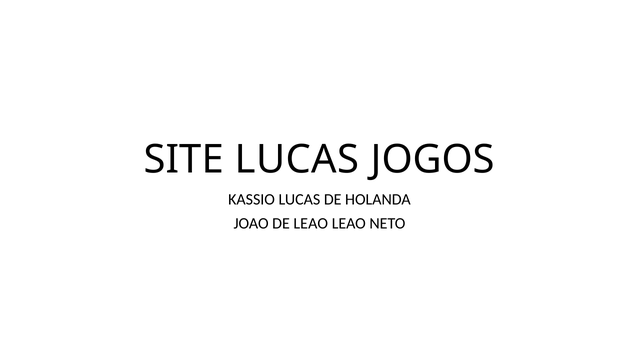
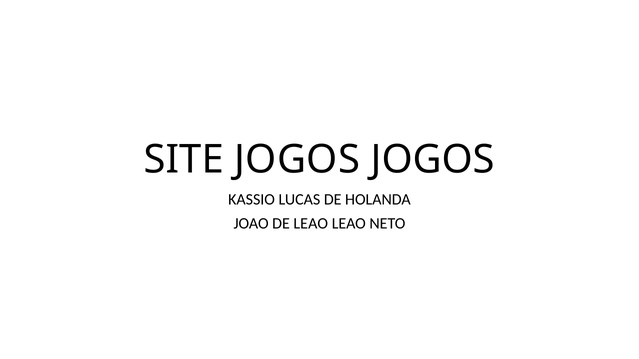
SITE LUCAS: LUCAS -> JOGOS (297, 160)
